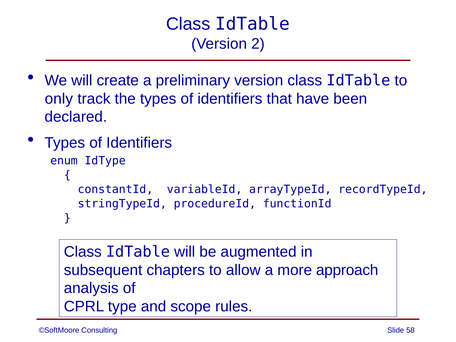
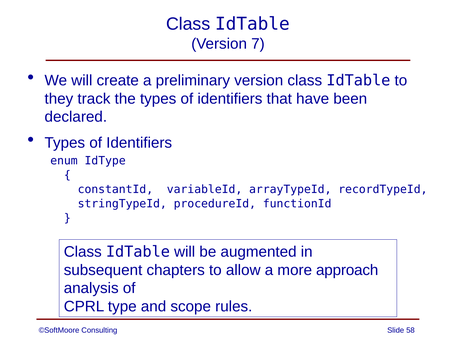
2: 2 -> 7 (258, 44)
only: only -> they (59, 99)
